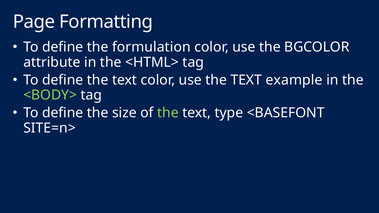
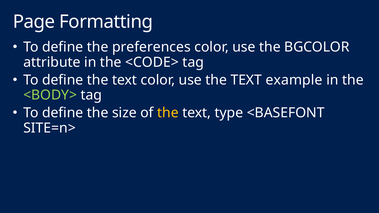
formulation: formulation -> preferences (151, 47)
<HTML>: <HTML> -> <CODE> (152, 62)
the colour: light green -> yellow (168, 113)
